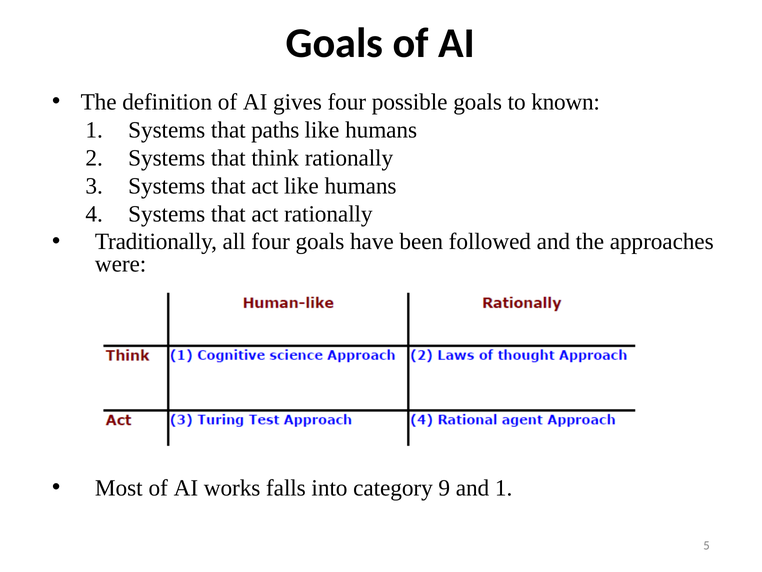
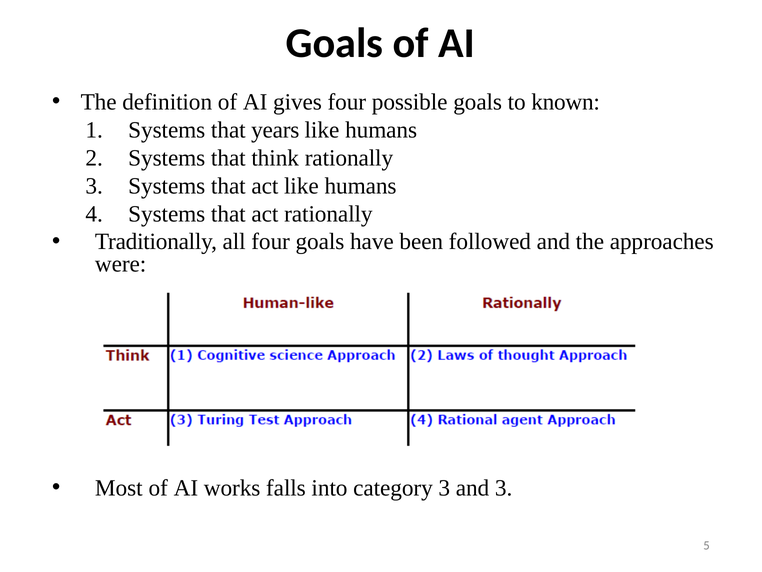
paths: paths -> years (275, 130)
category 9: 9 -> 3 (444, 488)
and 1: 1 -> 3 (504, 488)
